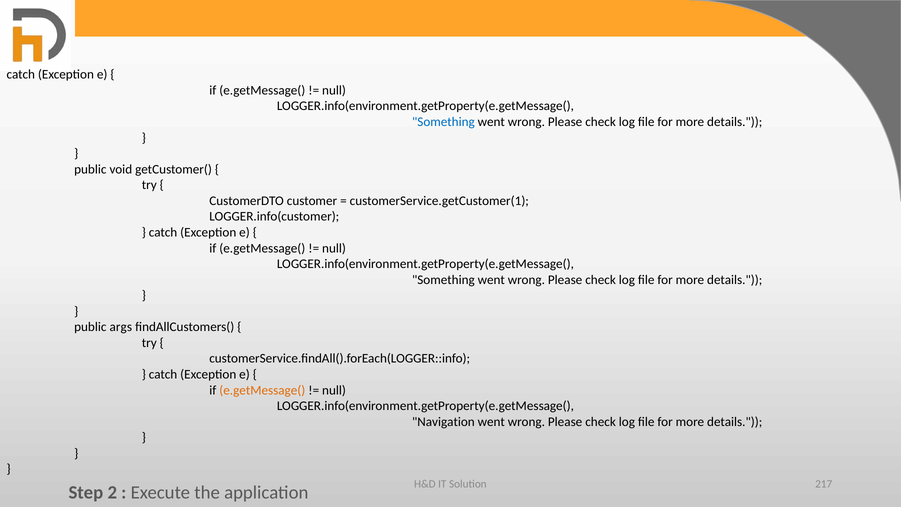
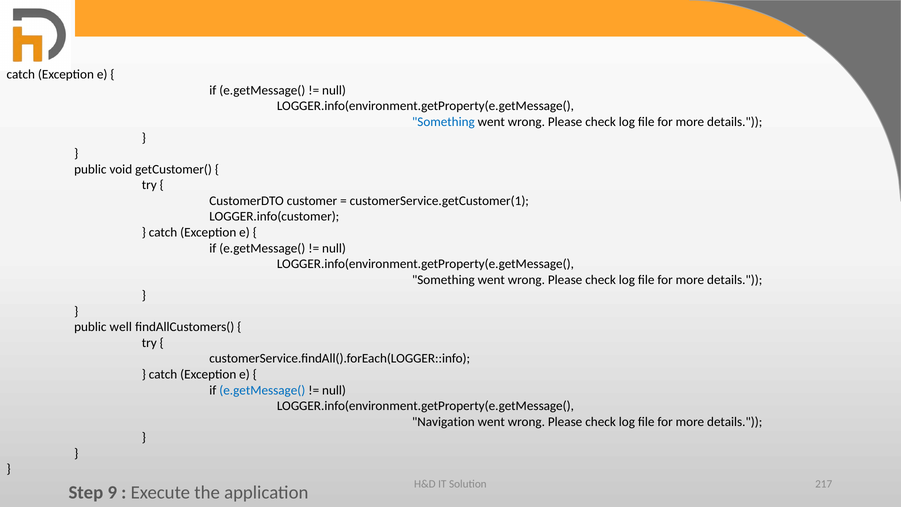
args: args -> well (121, 327)
e.getMessage( colour: orange -> blue (262, 390)
2: 2 -> 9 (112, 492)
